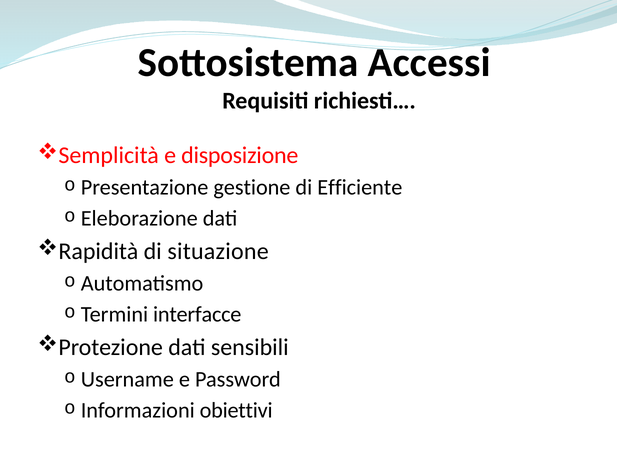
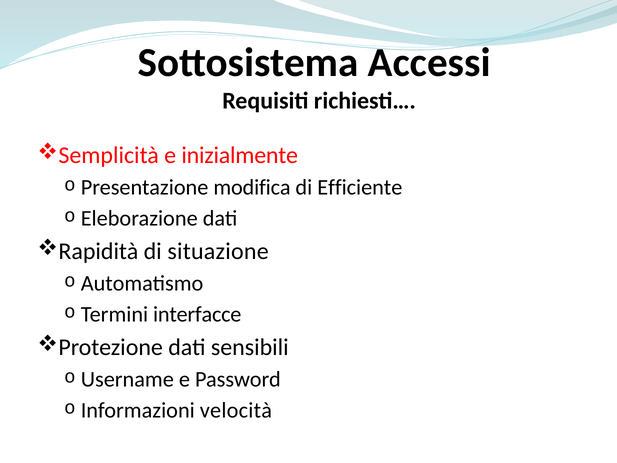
disposizione: disposizione -> inizialmente (240, 155)
gestione: gestione -> modifica (252, 187)
obiettivi: obiettivi -> velocità (236, 410)
